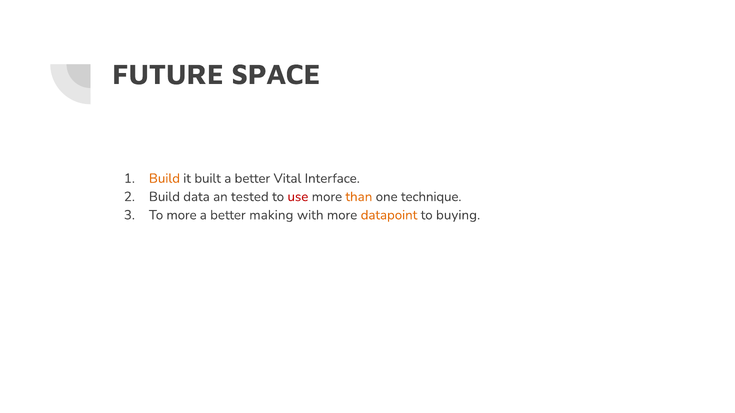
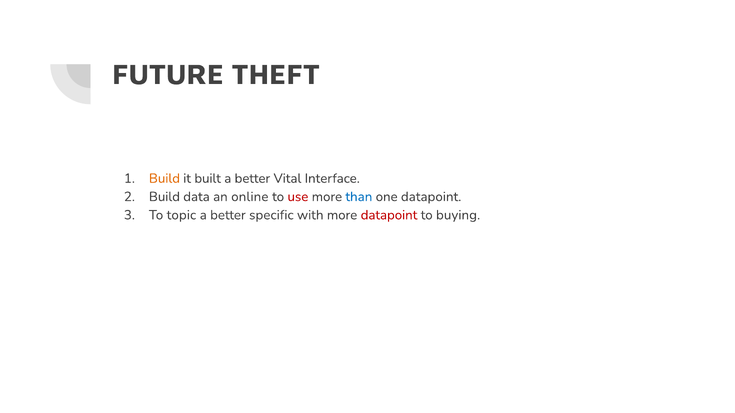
SPACE: SPACE -> THEFT (276, 75)
tested: tested -> online (250, 197)
than colour: orange -> blue (359, 197)
one technique: technique -> datapoint (431, 197)
To more: more -> topic (181, 215)
making: making -> specific (271, 215)
datapoint colour: orange -> red (389, 215)
